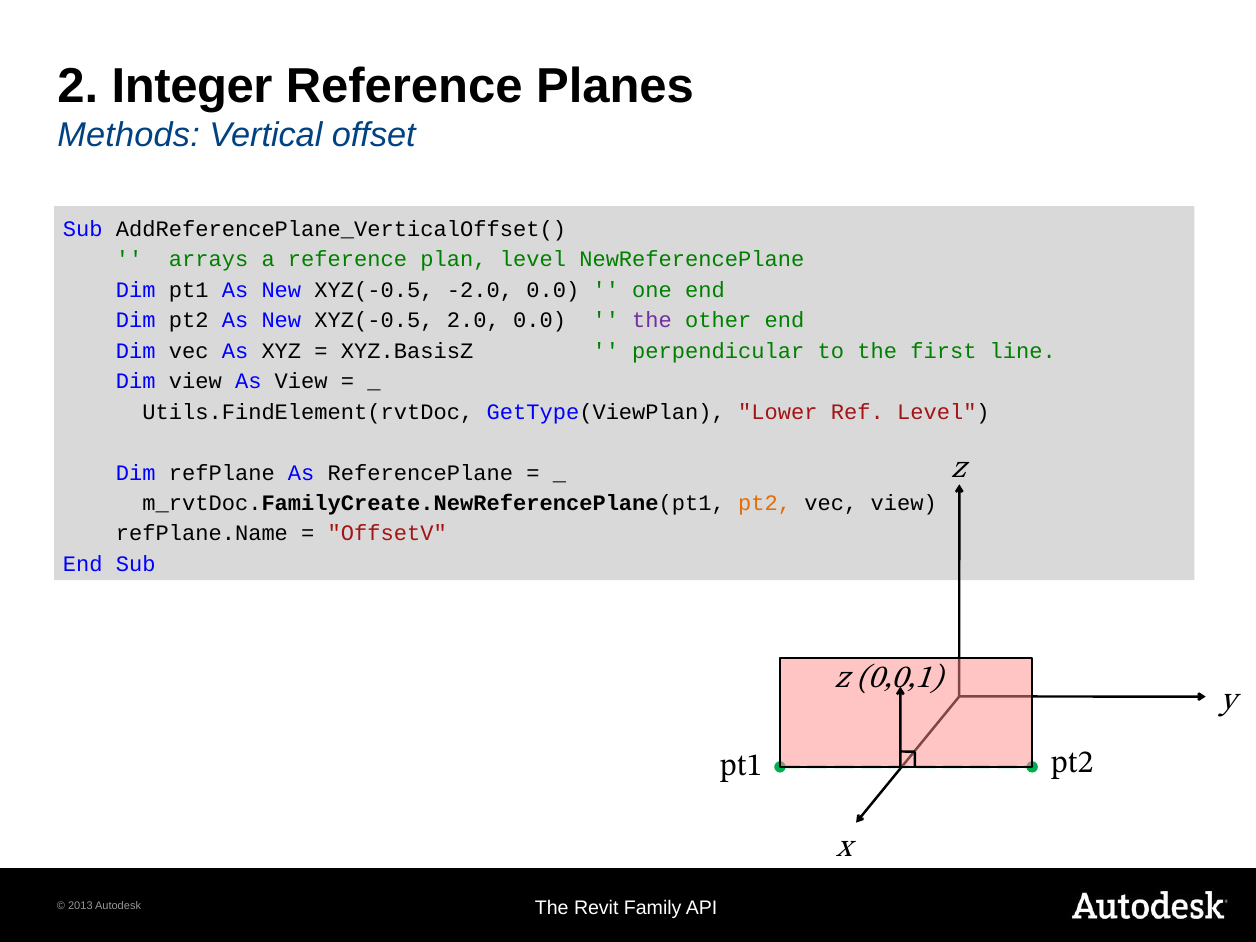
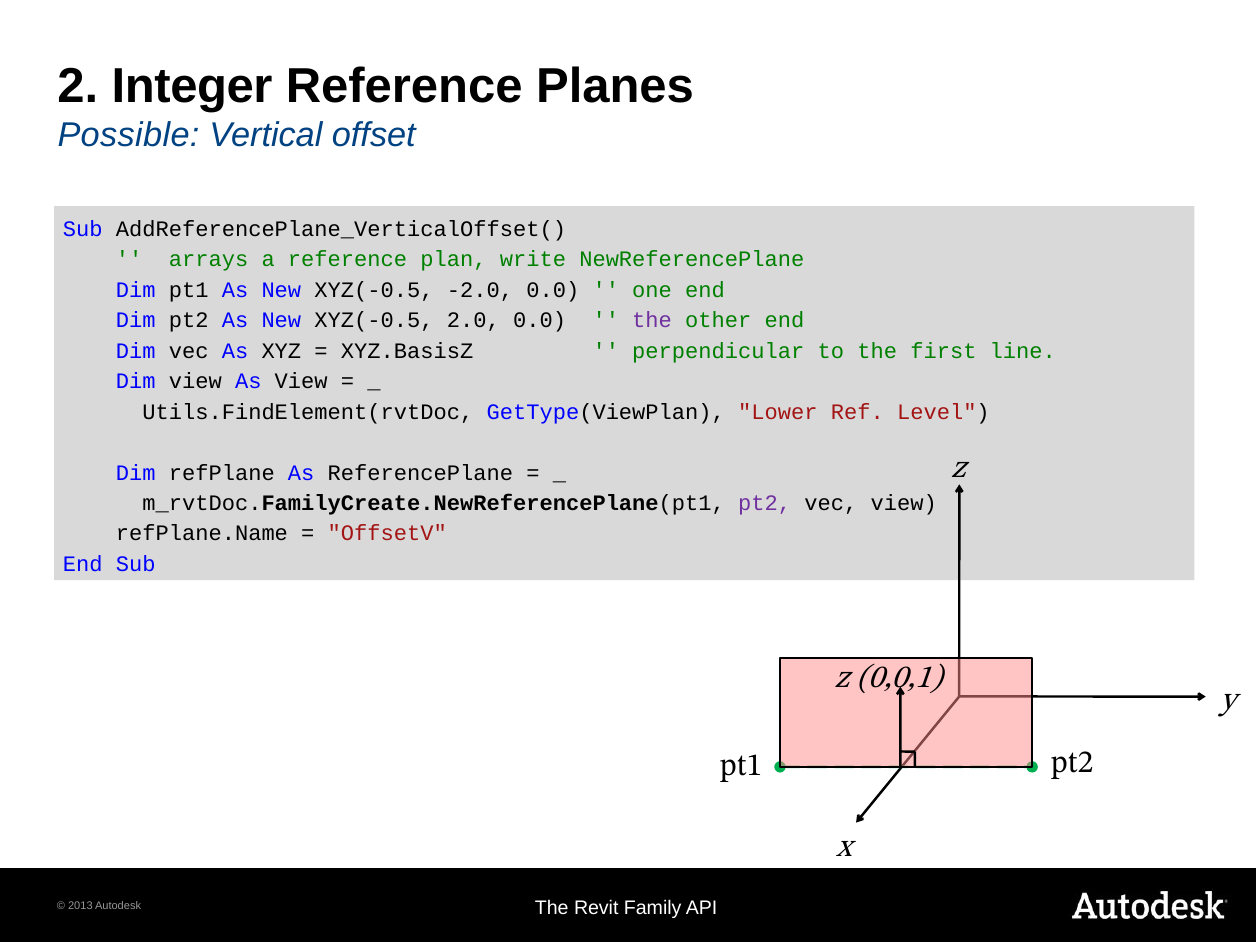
Methods: Methods -> Possible (128, 135)
plan level: level -> write (533, 260)
pt2 colour: orange -> purple (765, 503)
